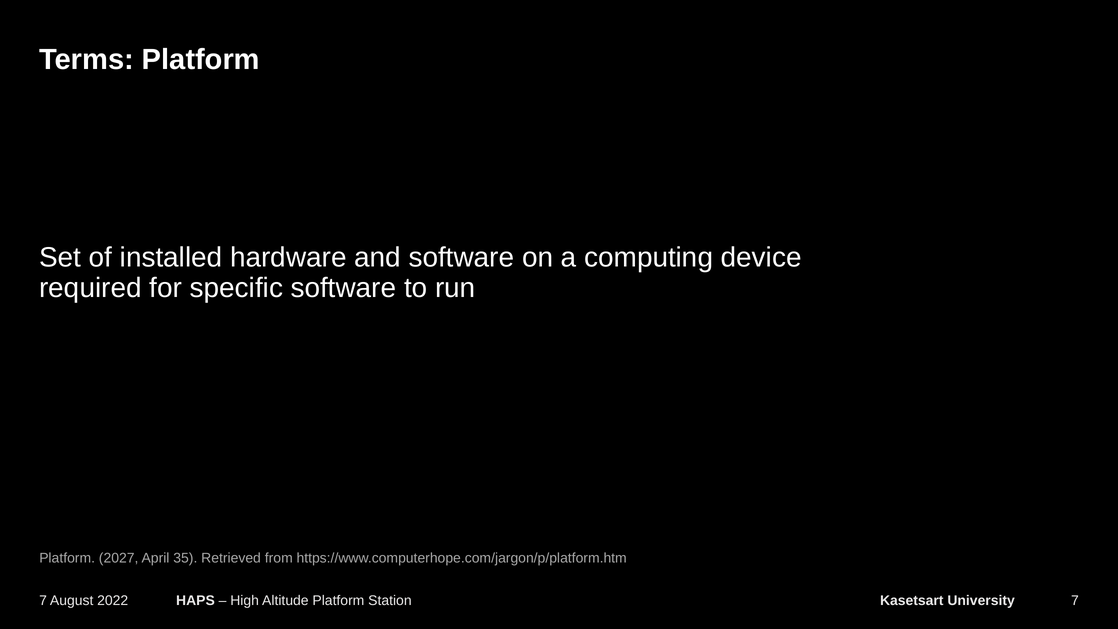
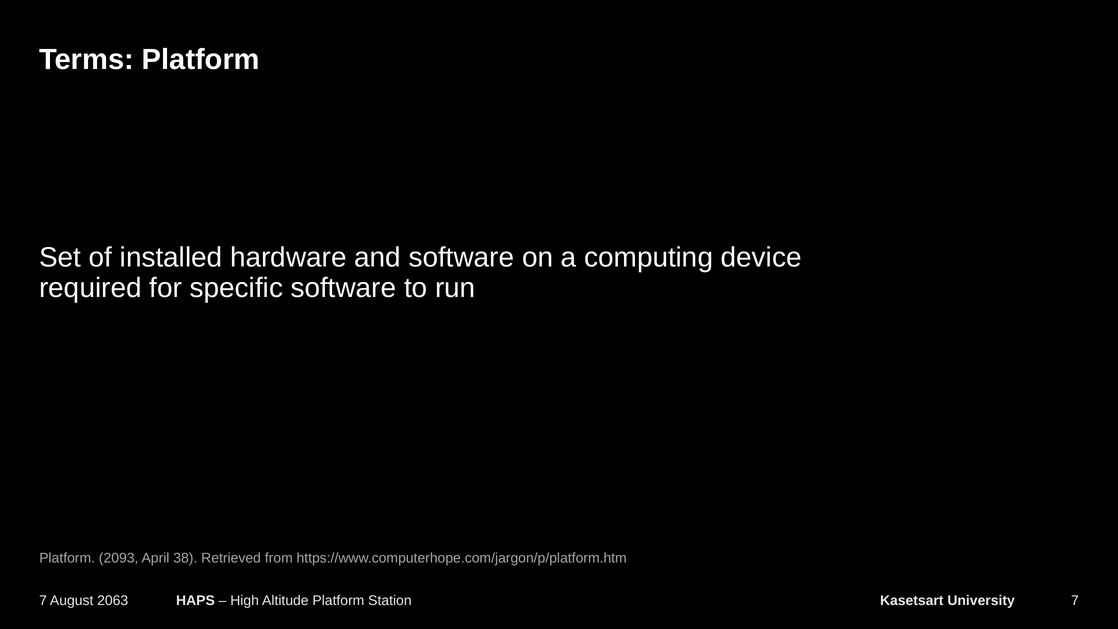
2027: 2027 -> 2093 (119, 558)
35: 35 -> 38 (185, 558)
2022: 2022 -> 2063 (113, 601)
